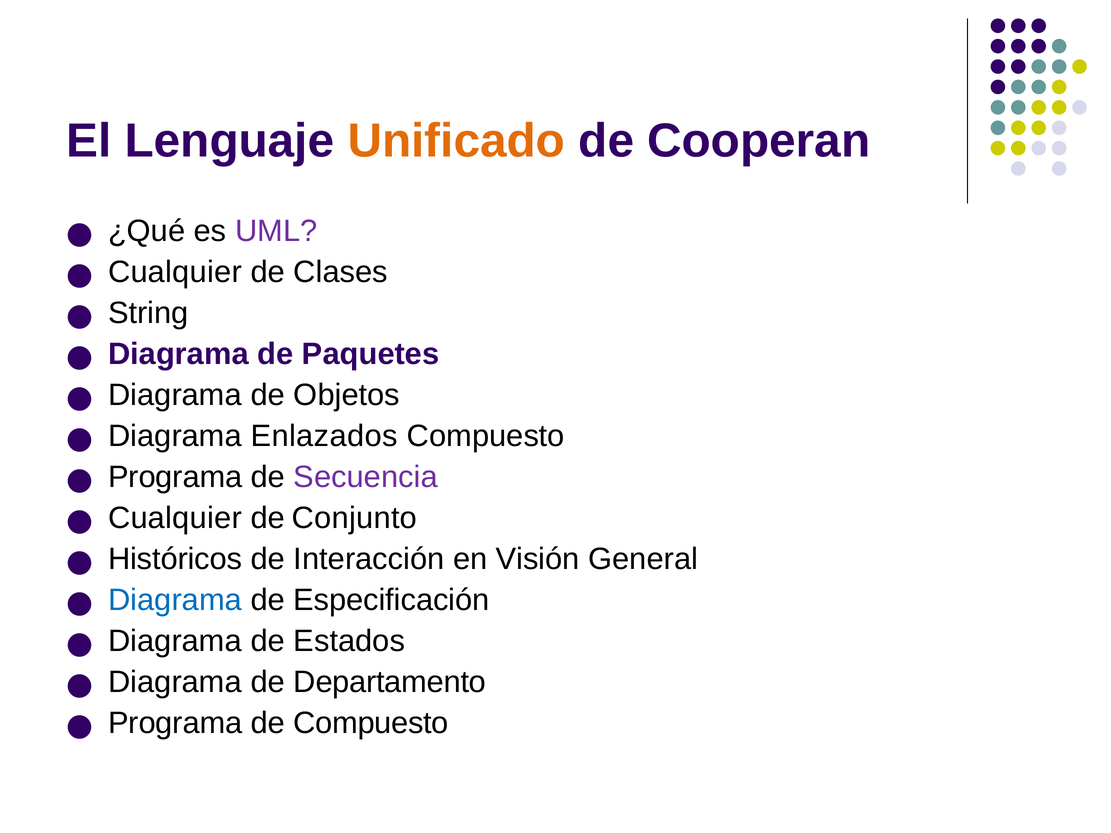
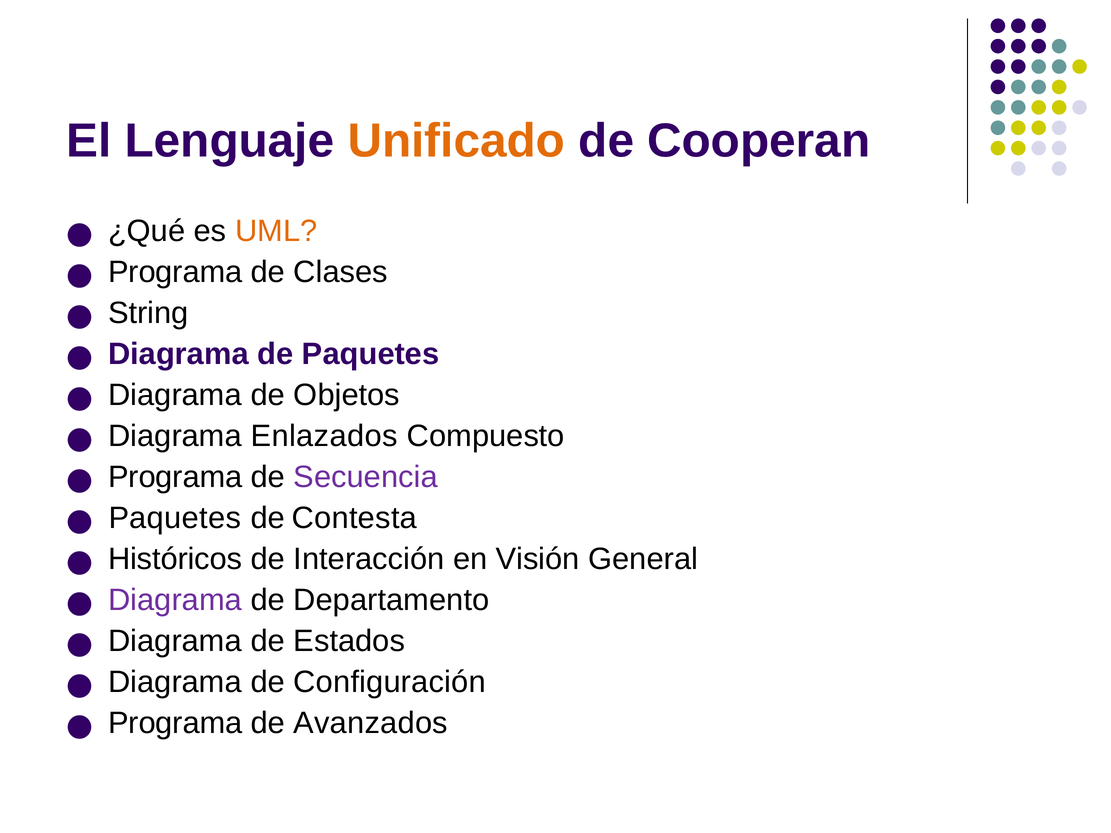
UML colour: purple -> orange (276, 231)
Cualquier: Cualquier -> Programa (175, 272)
Cualquier: Cualquier -> Paquetes (175, 518)
Conjunto: Conjunto -> Contesta (354, 518)
Diagrama colour: blue -> purple (175, 600)
Especificación: Especificación -> Departamento (391, 600)
Departamento: Departamento -> Configuración (390, 682)
de Compuesto: Compuesto -> Avanzados (371, 723)
